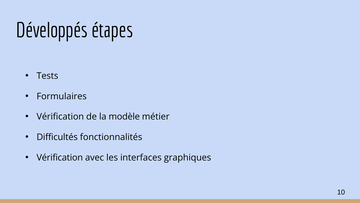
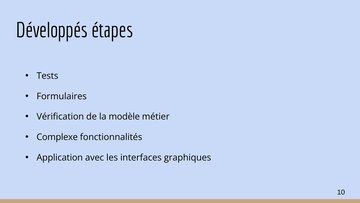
Difficultés: Difficultés -> Complexe (57, 137)
Vérification: Vérification -> Application (60, 157)
